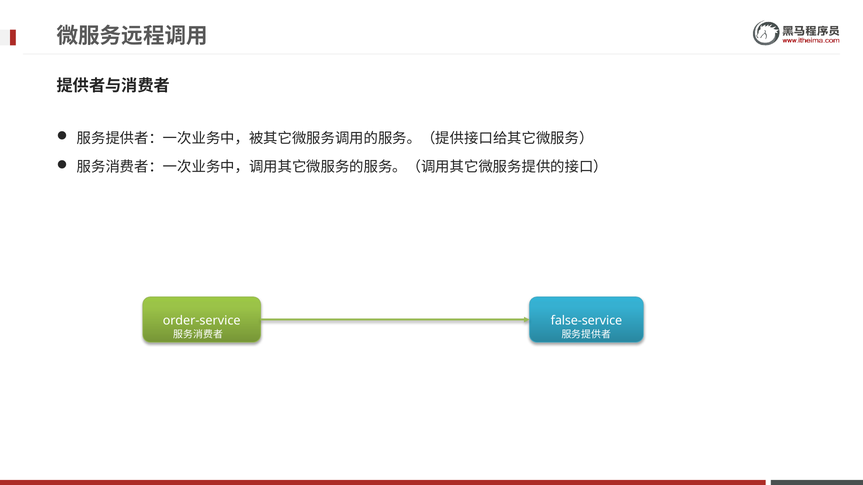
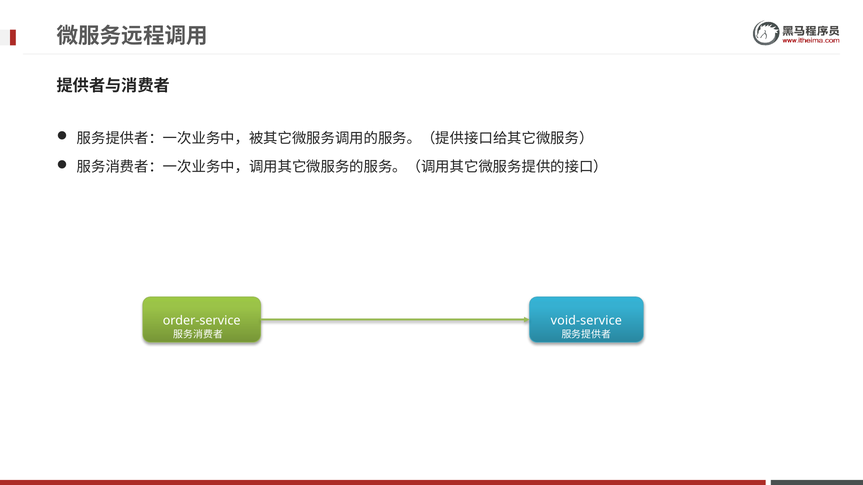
false-service: false-service -> void-service (586, 321)
